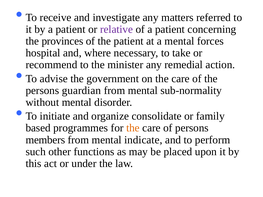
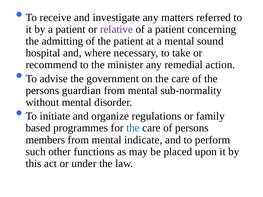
provinces: provinces -> admitting (62, 41)
forces: forces -> sound (210, 41)
consolidate: consolidate -> regulations (157, 116)
the colour: orange -> blue (133, 128)
